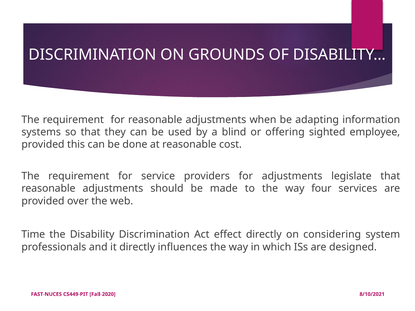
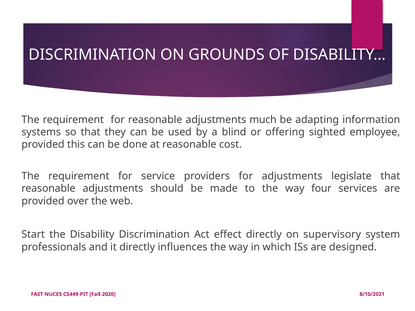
when: when -> much (263, 120)
Time: Time -> Start (33, 235)
considering: considering -> supervisory (332, 235)
